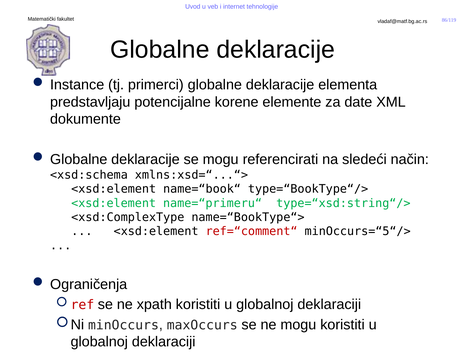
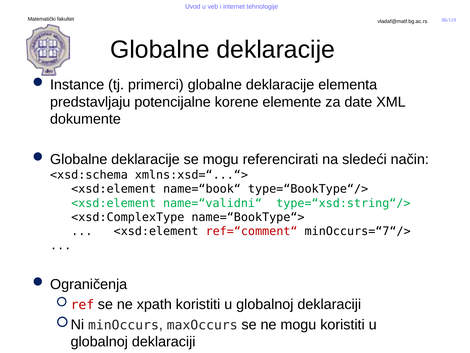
name=“primeru“: name=“primeru“ -> name=“validni“ (213, 203)
minOccurs=“5“/>: minOccurs=“5“/> -> minOccurs=“7“/> (358, 231)
